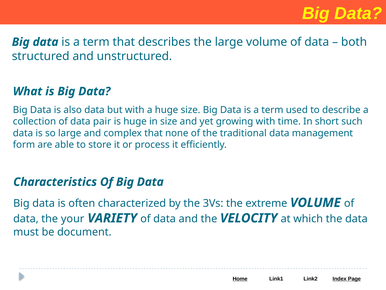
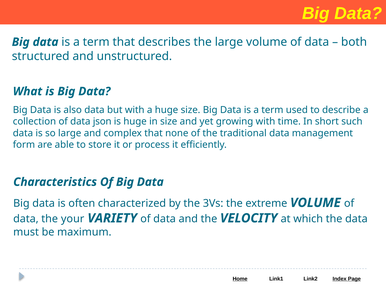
pair: pair -> json (102, 121)
document: document -> maximum (84, 232)
